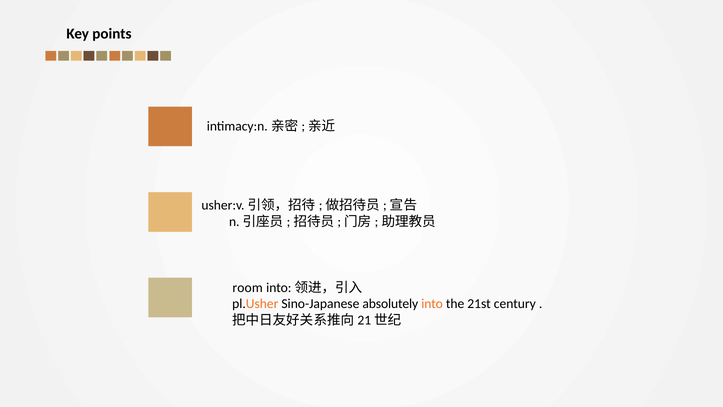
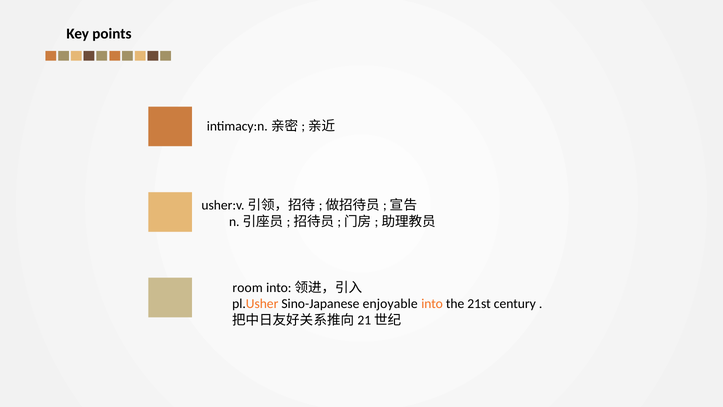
absolutely: absolutely -> enjoyable (390, 304)
